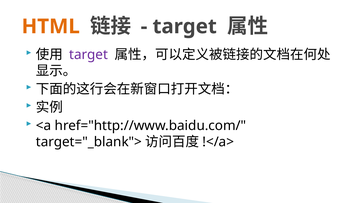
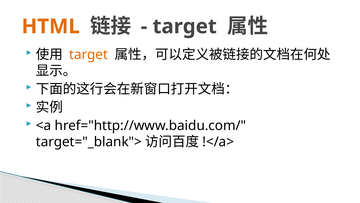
target colour: purple -> orange (89, 55)
